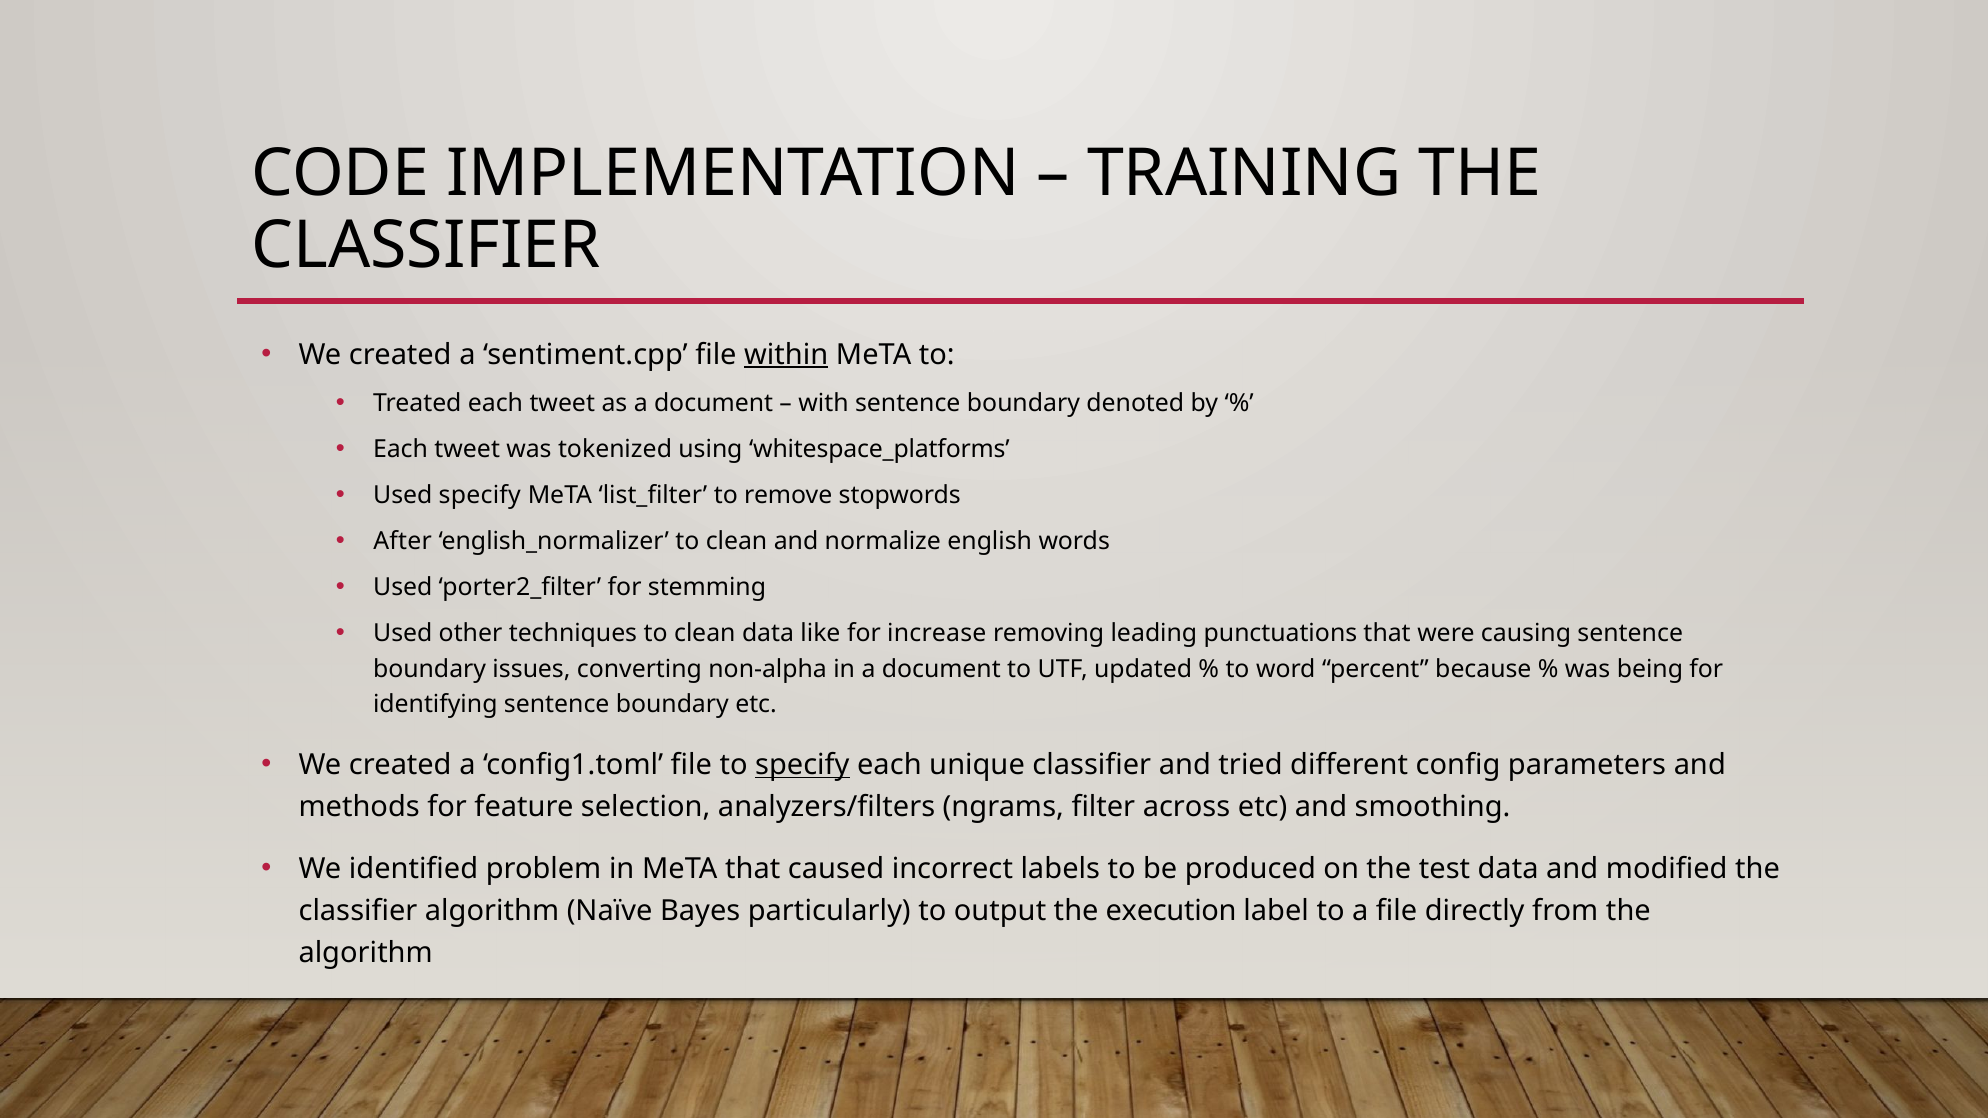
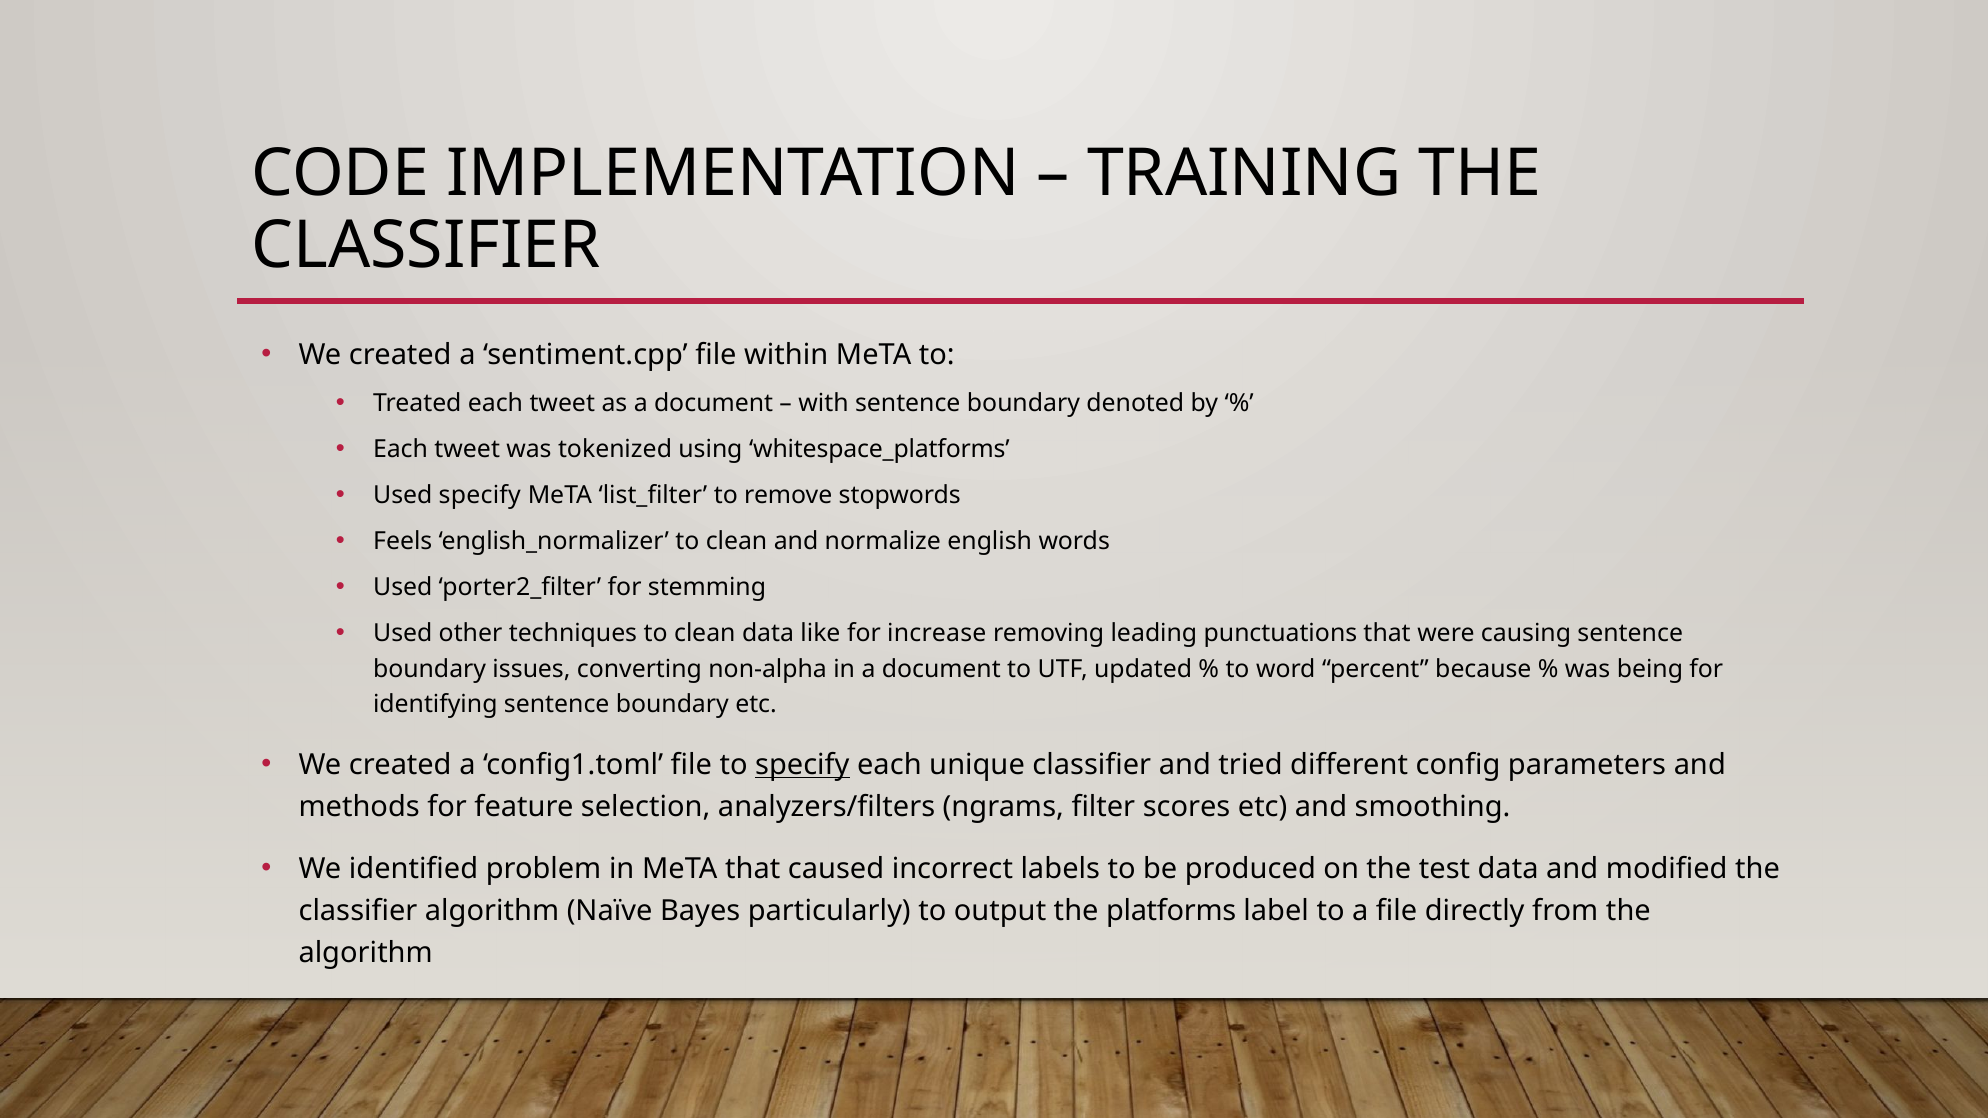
within underline: present -> none (786, 355)
After: After -> Feels (403, 541)
across: across -> scores (1186, 807)
execution: execution -> platforms (1171, 911)
